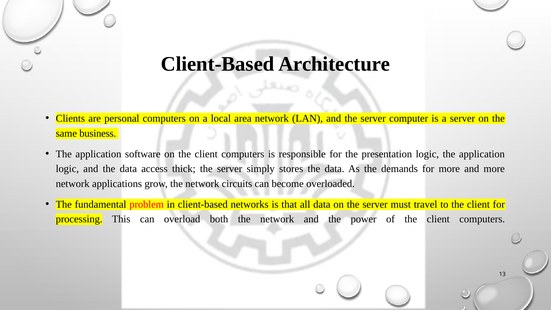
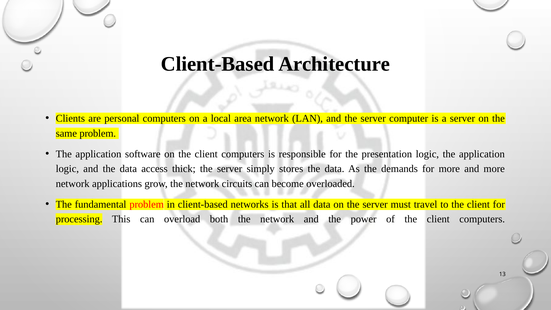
same business: business -> problem (98, 133)
